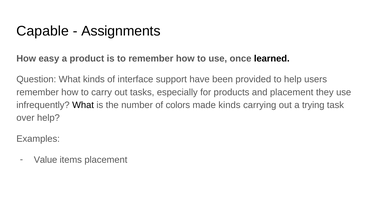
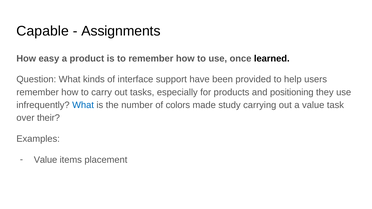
and placement: placement -> positioning (292, 92)
What colour: black -> blue (83, 105)
made kinds: kinds -> study (230, 105)
a trying: trying -> value (313, 105)
over help: help -> their (48, 118)
